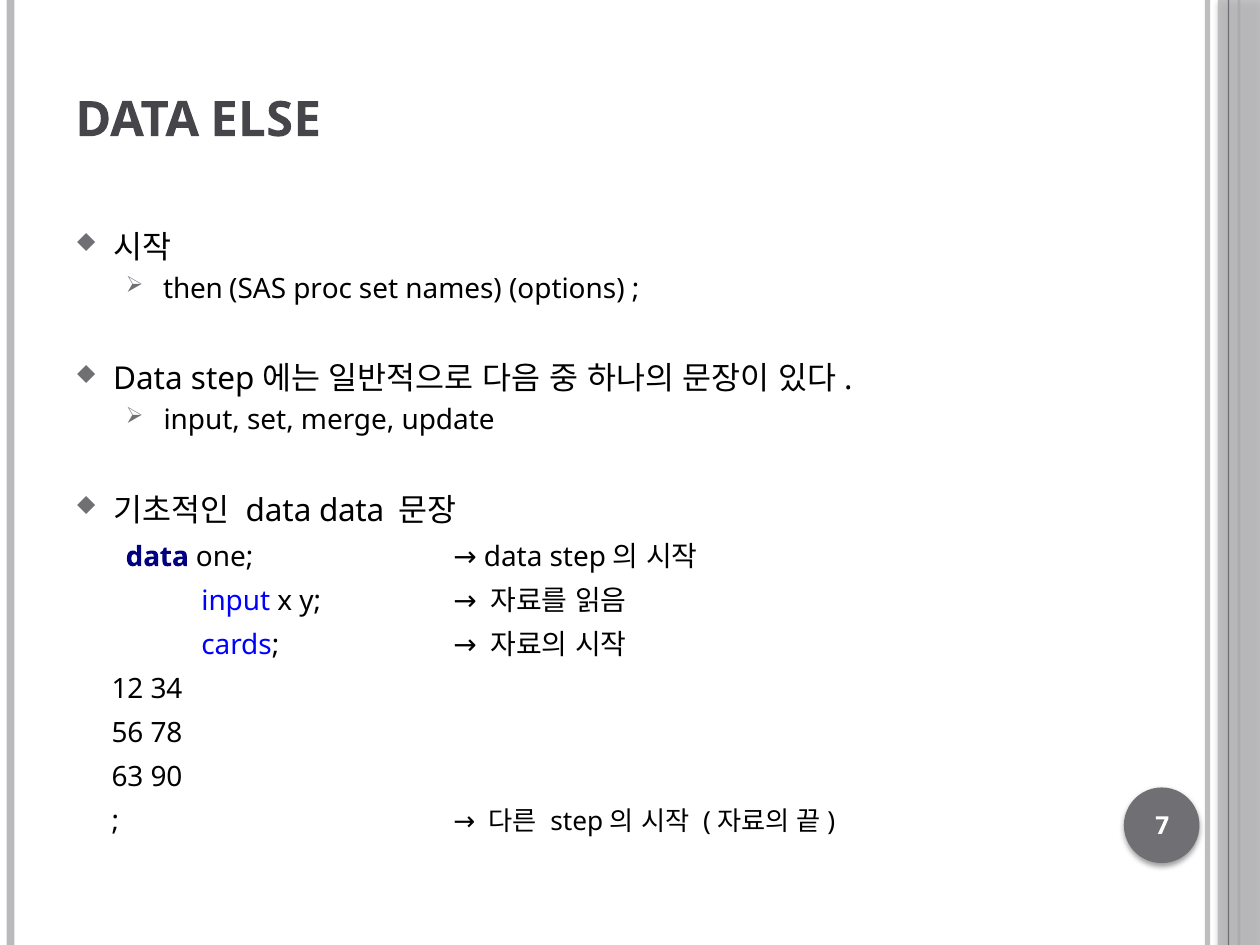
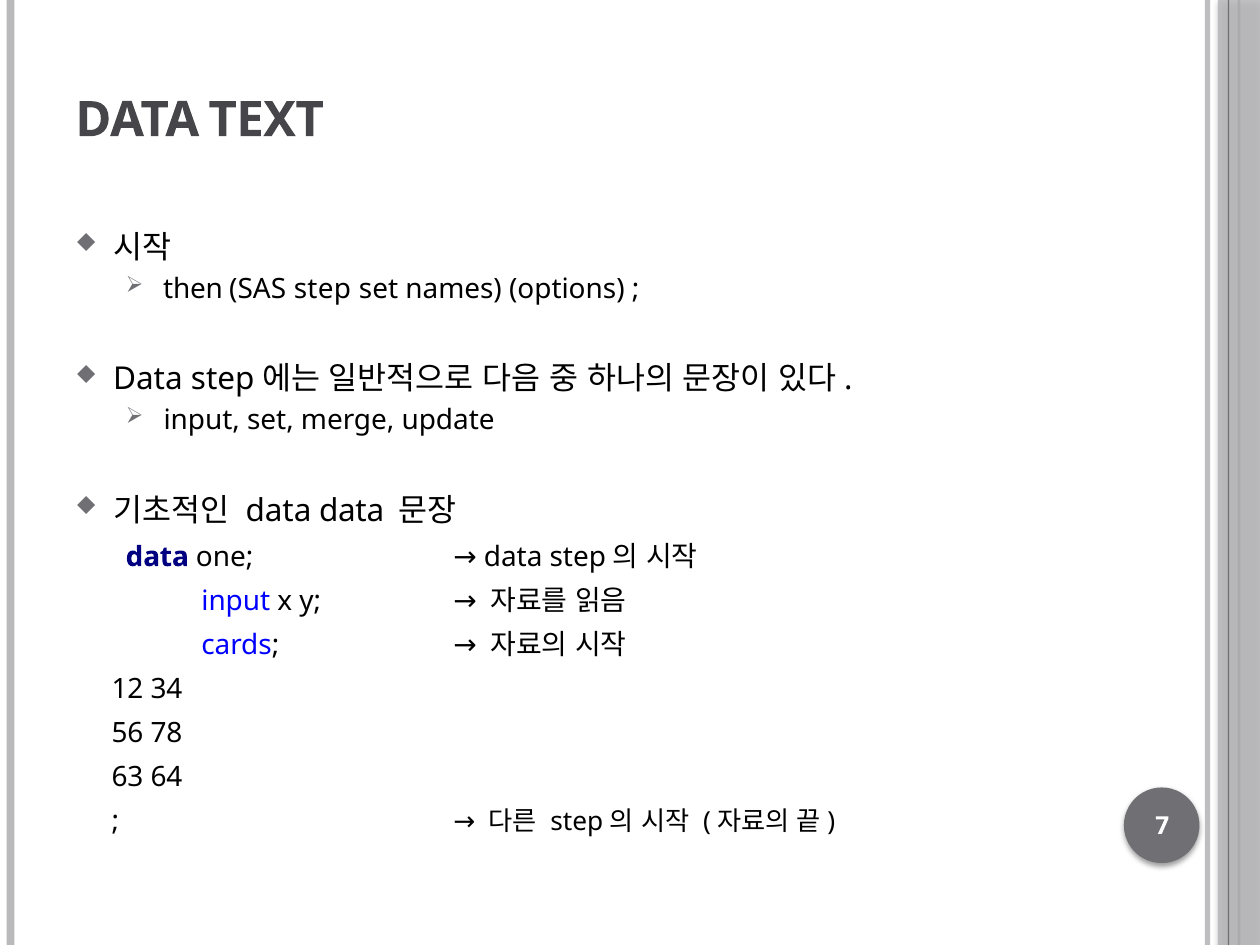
ELSE: ELSE -> TEXT (266, 120)
SAS proc: proc -> step (322, 289)
90: 90 -> 64 (167, 777)
